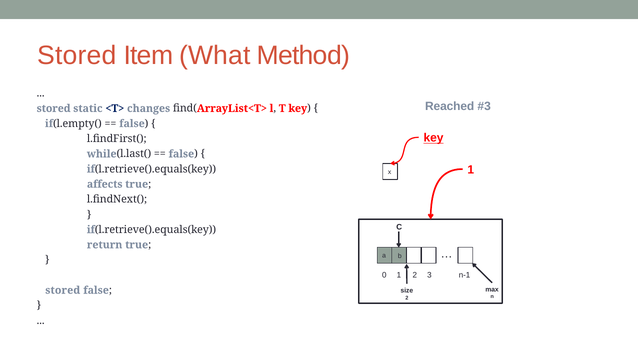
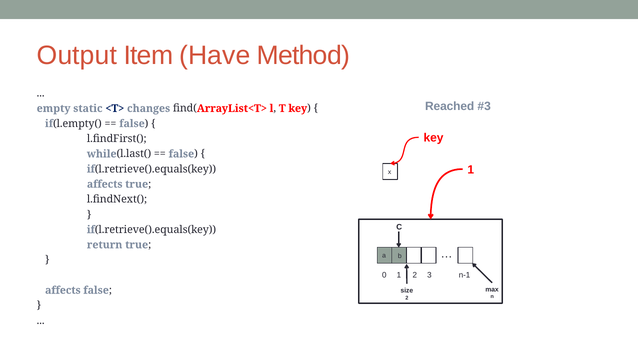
Stored: Stored -> Output (77, 56)
What: What -> Have (215, 56)
stored: stored -> empty (54, 108)
key underline: present -> none (433, 138)
stored: stored -> affects (63, 290)
